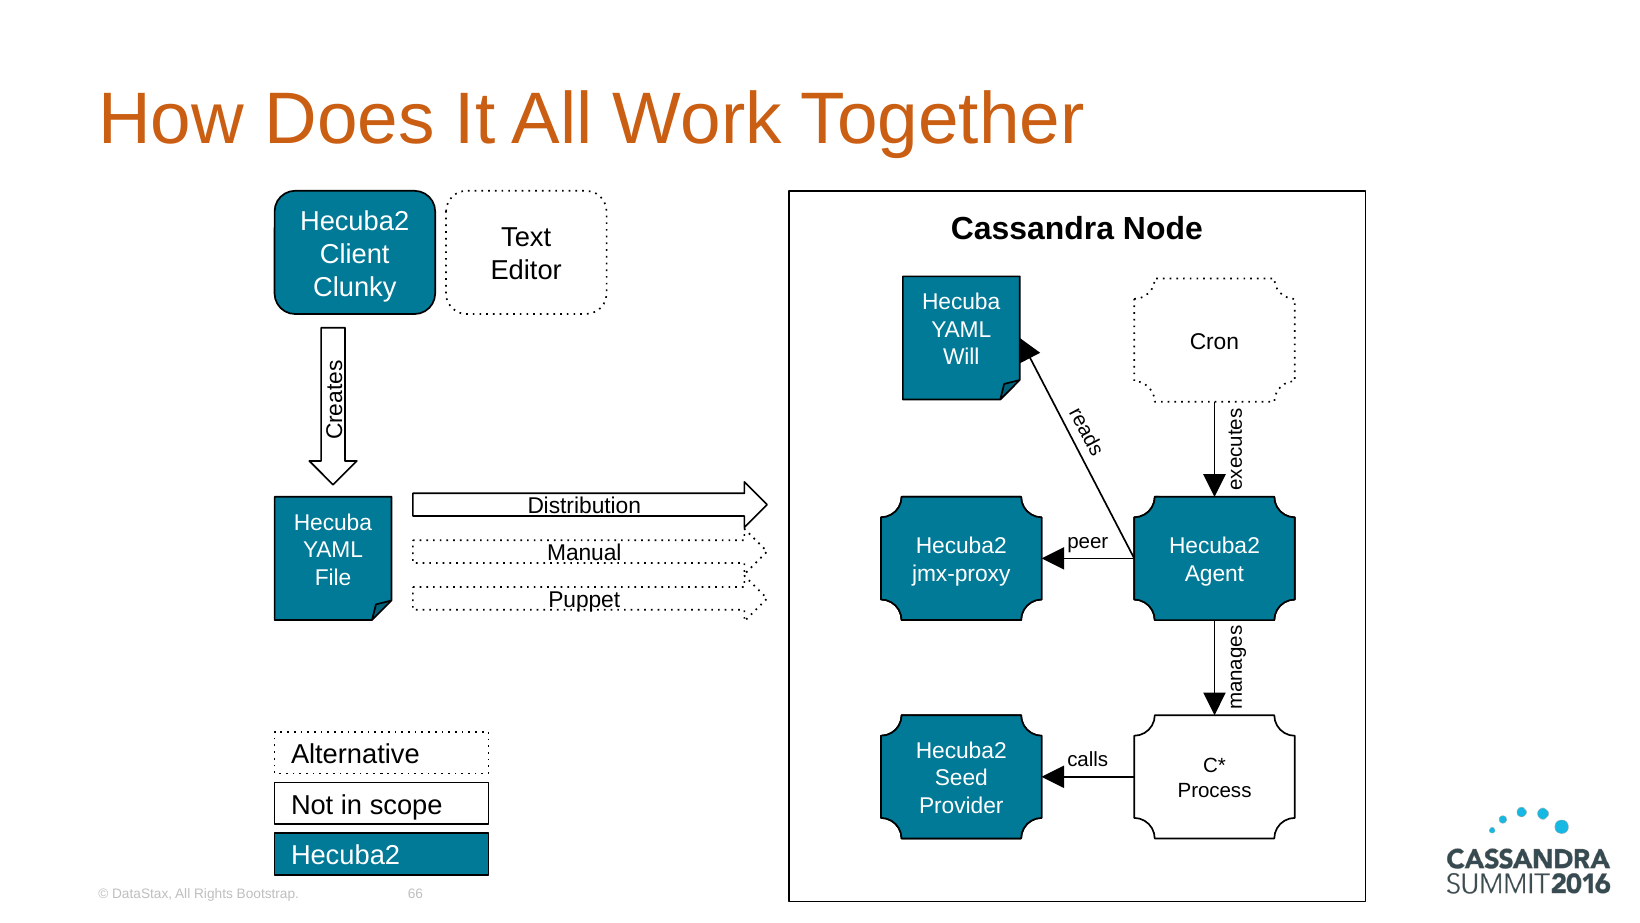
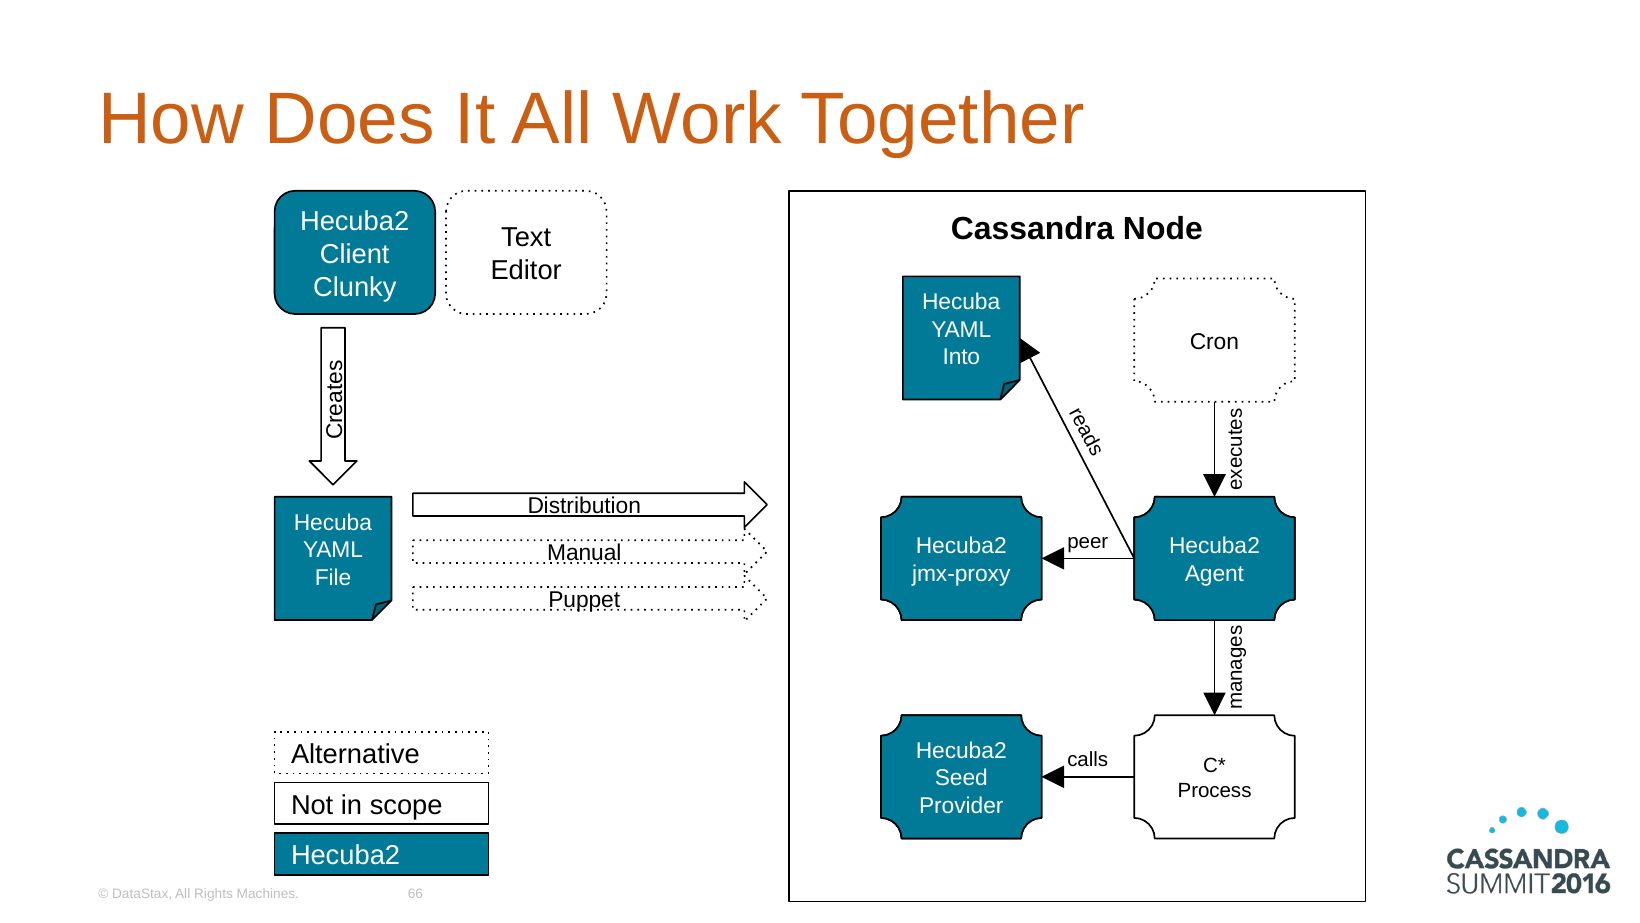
Will: Will -> Into (961, 357)
Bootstrap: Bootstrap -> Machines (268, 893)
